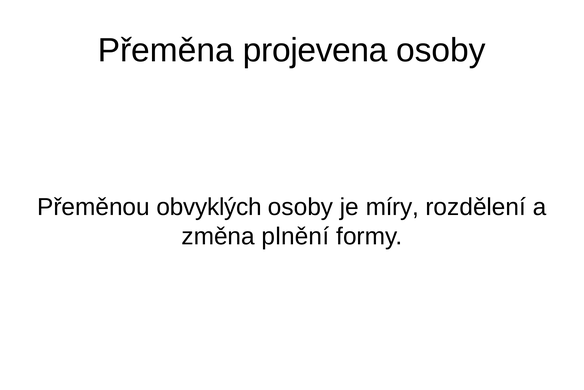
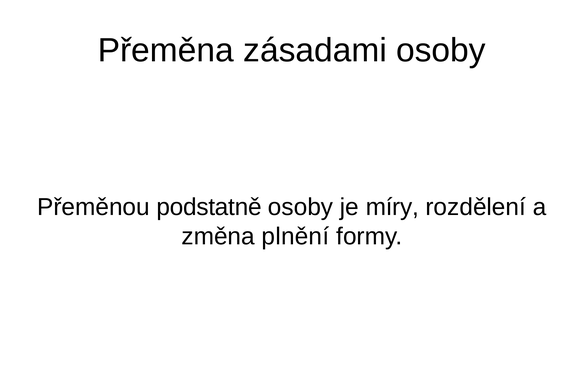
projevena: projevena -> zásadami (315, 50)
obvyklých: obvyklých -> podstatně (209, 207)
